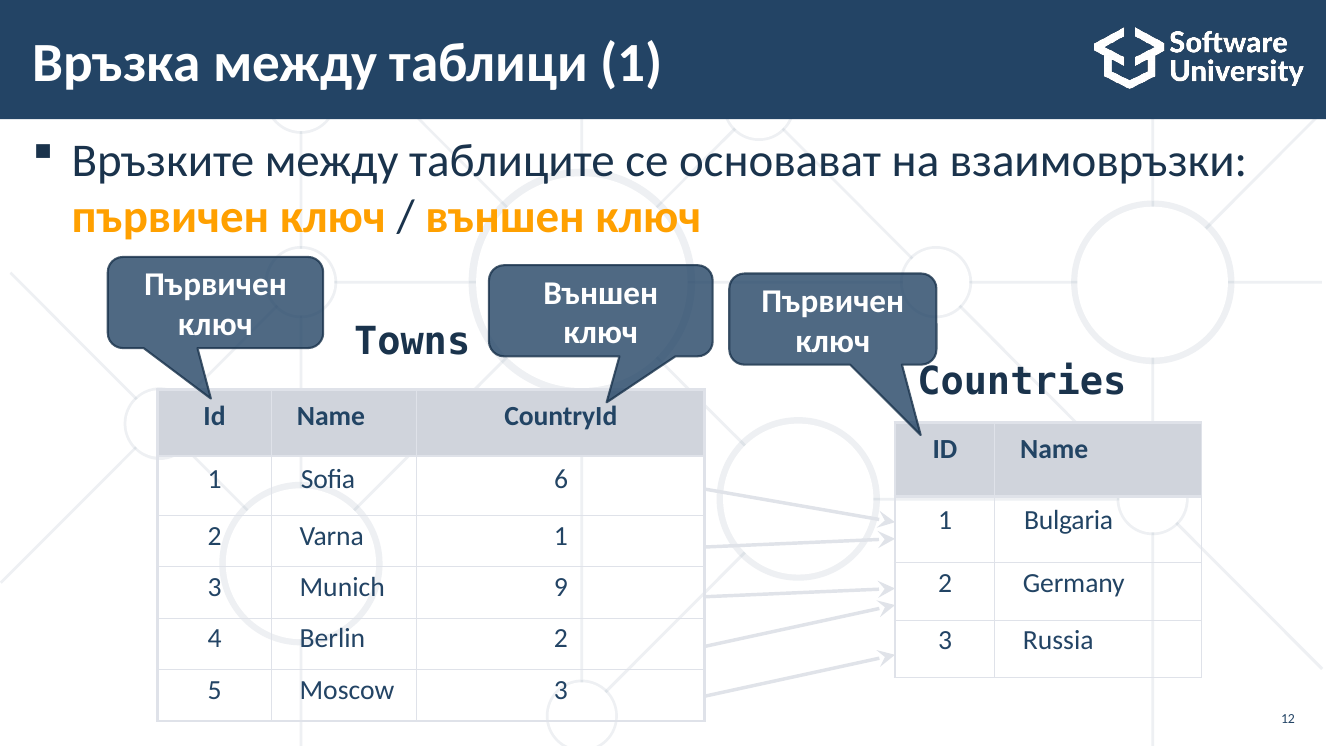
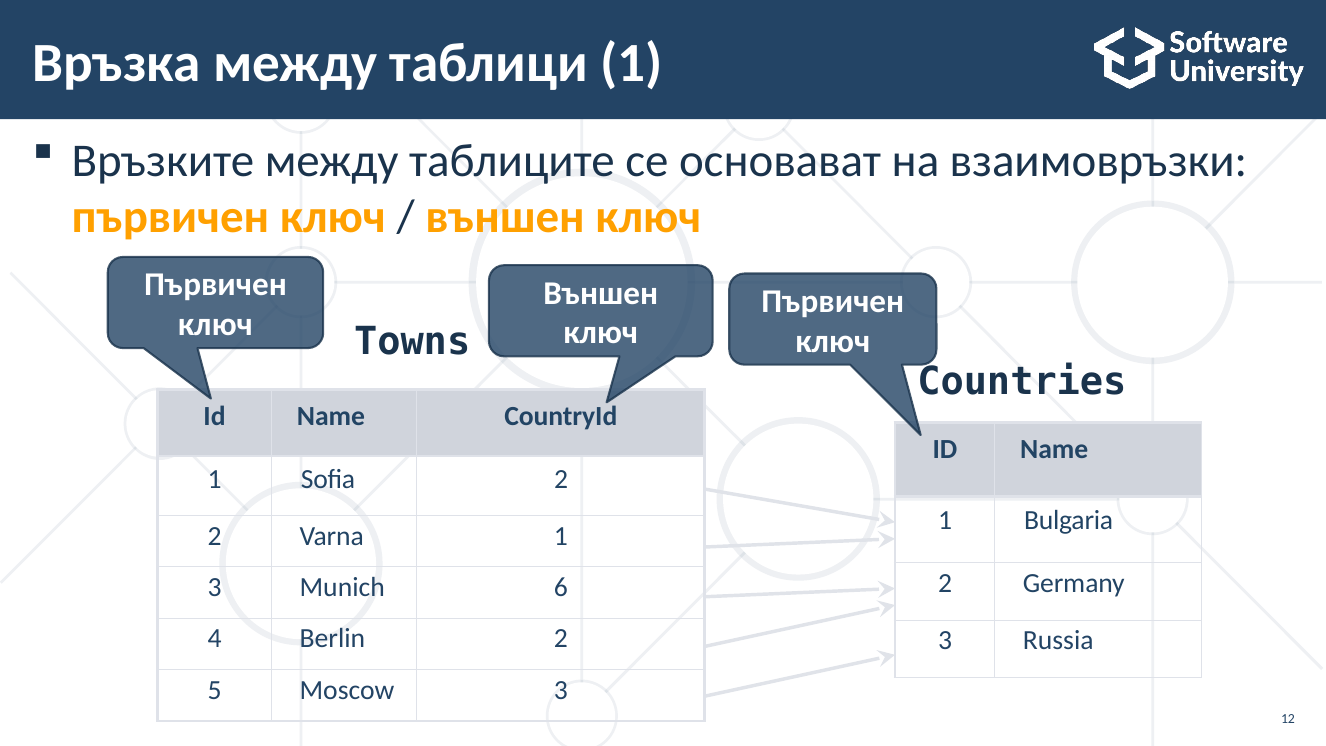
Sofia 6: 6 -> 2 (561, 480)
9: 9 -> 6 (561, 587)
